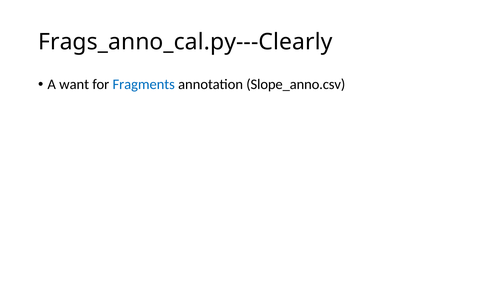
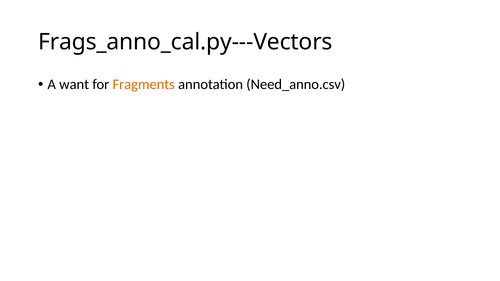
Frags_anno_cal.py---Clearly: Frags_anno_cal.py---Clearly -> Frags_anno_cal.py---Vectors (185, 42)
Fragments colour: blue -> orange (144, 85)
Slope_anno.csv: Slope_anno.csv -> Need_anno.csv (296, 85)
